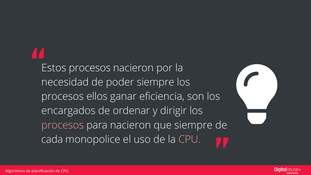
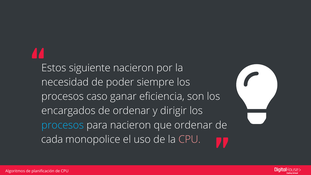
Estos procesos: procesos -> siguiente (90, 68)
ellos: ellos -> caso (97, 96)
procesos colour: pink -> light blue (63, 125)
que siempre: siempre -> ordenar (193, 125)
